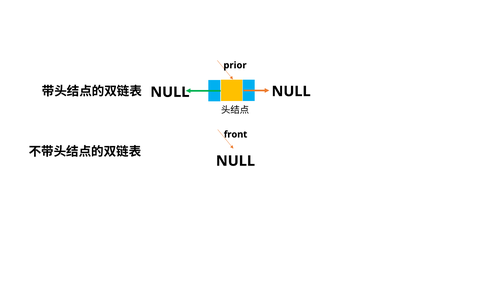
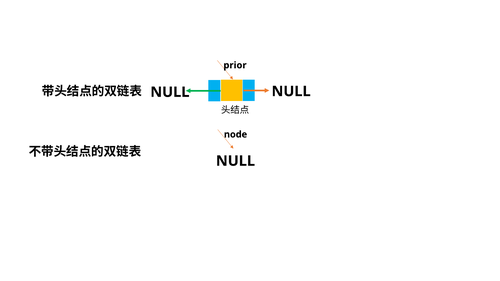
front: front -> node (236, 135)
